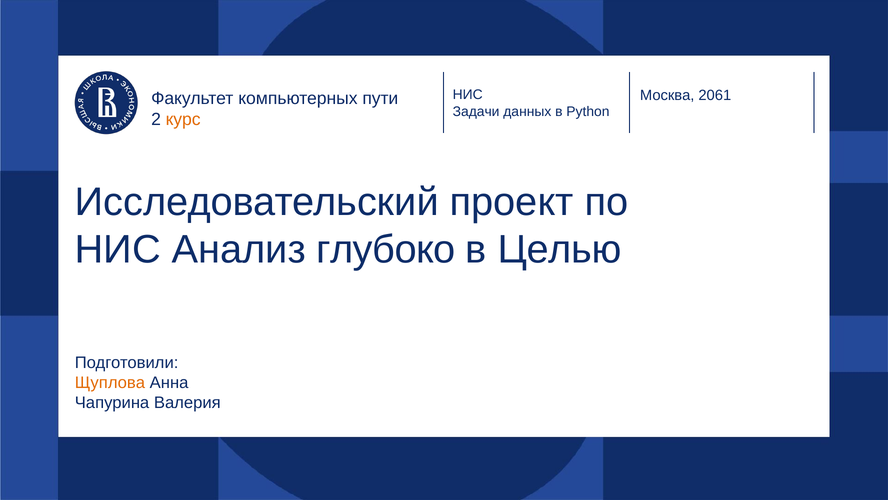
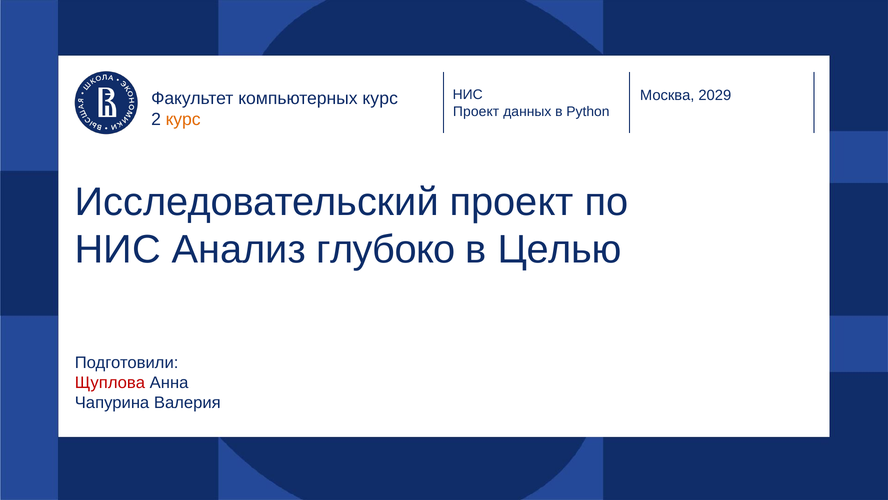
2061: 2061 -> 2029 (715, 95)
компьютерных пути: пути -> курс (380, 98)
Задачи: Задачи -> Проект (476, 111)
Щуплова colour: orange -> red (110, 383)
